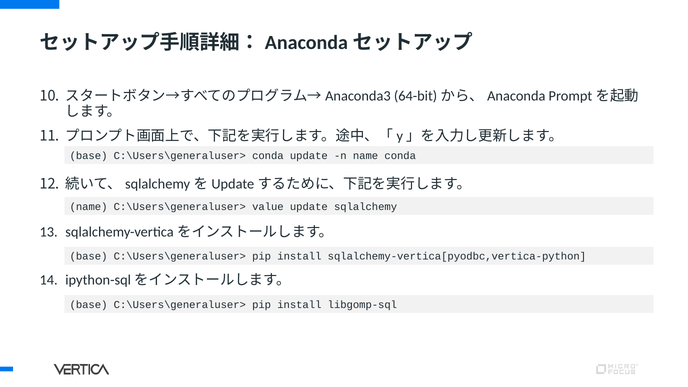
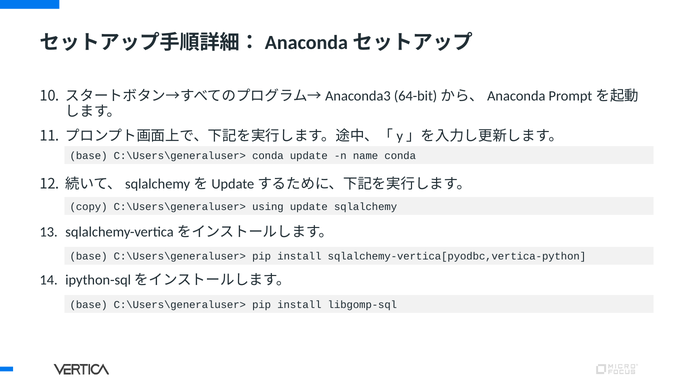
name: name -> copy (89, 207)
value: value -> using (268, 207)
